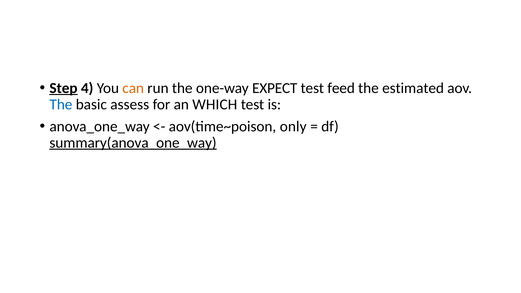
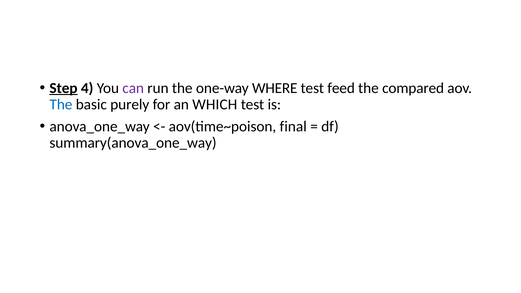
can colour: orange -> purple (133, 88)
EXPECT: EXPECT -> WHERE (275, 88)
estimated: estimated -> compared (413, 88)
assess: assess -> purely (130, 105)
only: only -> final (293, 126)
summary(anova_one_way underline: present -> none (133, 143)
